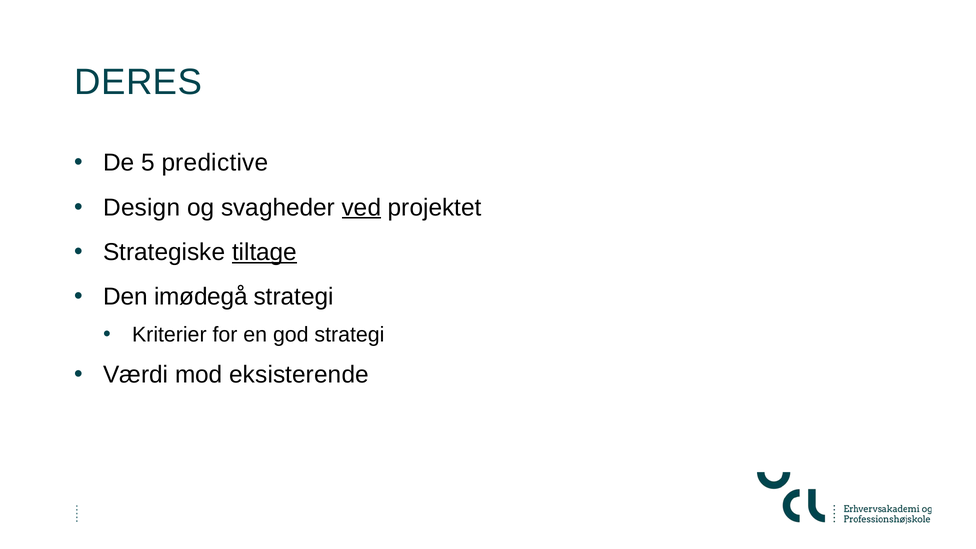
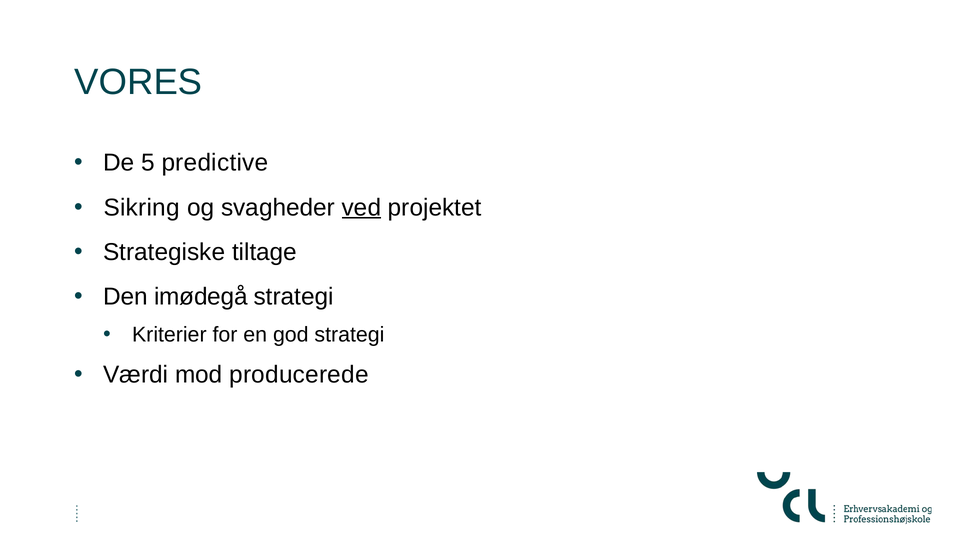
DERES: DERES -> VORES (138, 82)
Design: Design -> Sikring (142, 207)
tiltage underline: present -> none (265, 252)
eksisterende: eksisterende -> producerede (299, 375)
